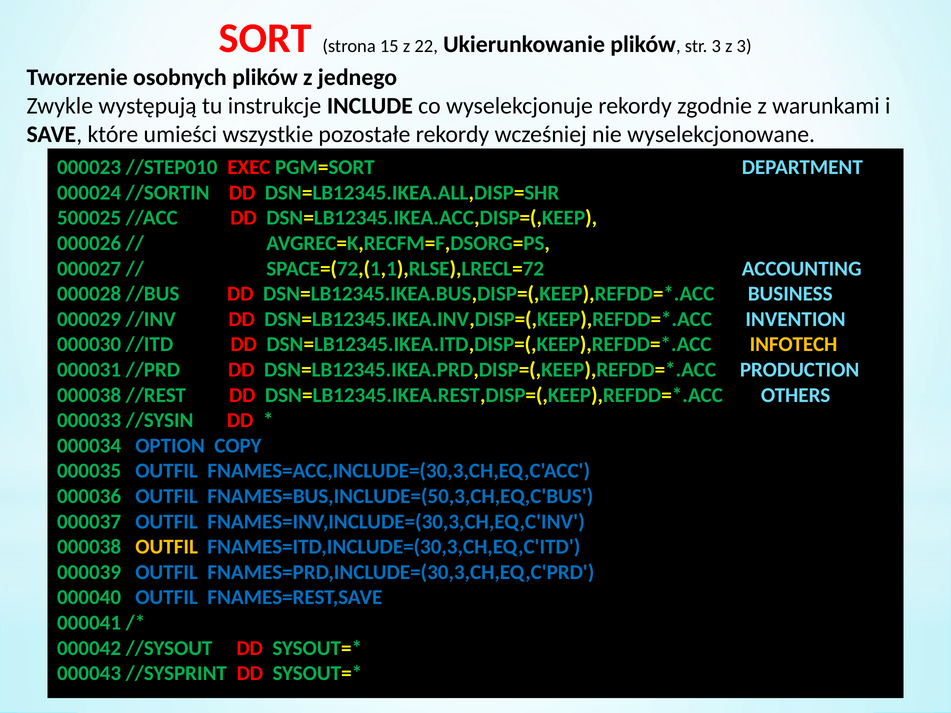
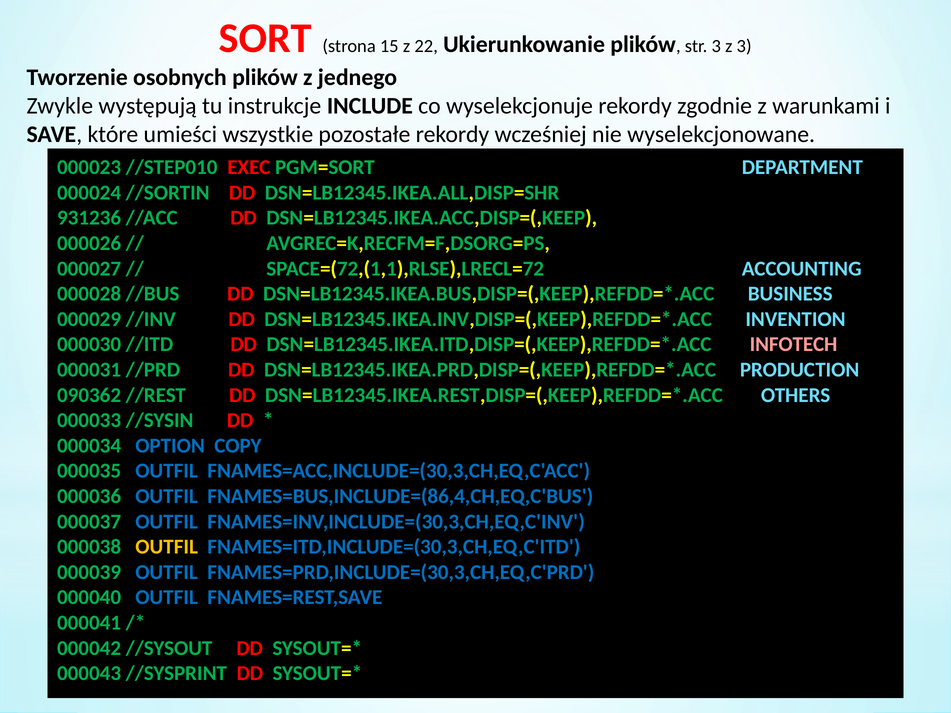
500025: 500025 -> 931236 (89, 218)
INFOTECH colour: yellow -> pink (794, 345)
000038: 000038 -> 090362 (89, 395)
FNAMES=BUS,INCLUDE=(50,3,CH,EQ,C'BUS: FNAMES=BUS,INCLUDE=(50,3,CH,EQ,C'BUS -> FNAMES=BUS,INCLUDE=(86,4,CH,EQ,C'BUS (400, 497)
